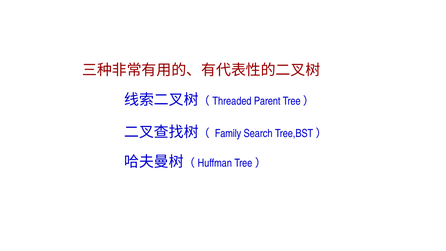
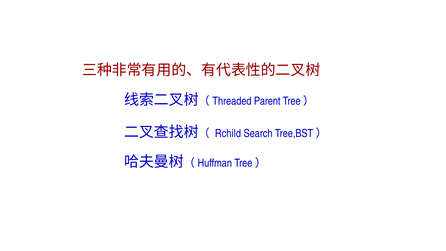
Family: Family -> Rchild (228, 133)
